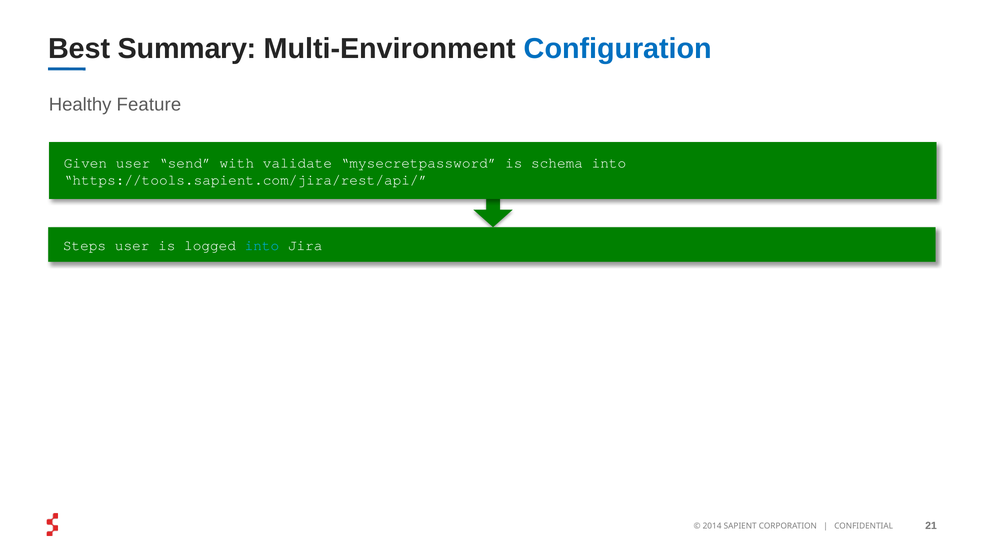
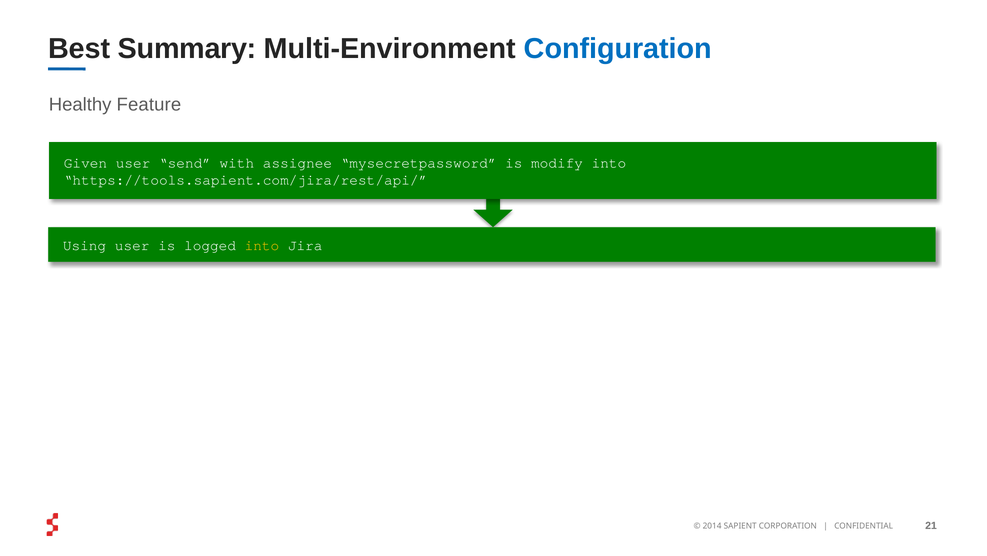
validate: validate -> assignee (297, 163)
schema: schema -> modify (557, 163)
Steps: Steps -> Using (85, 245)
into colour: light blue -> yellow (262, 245)
